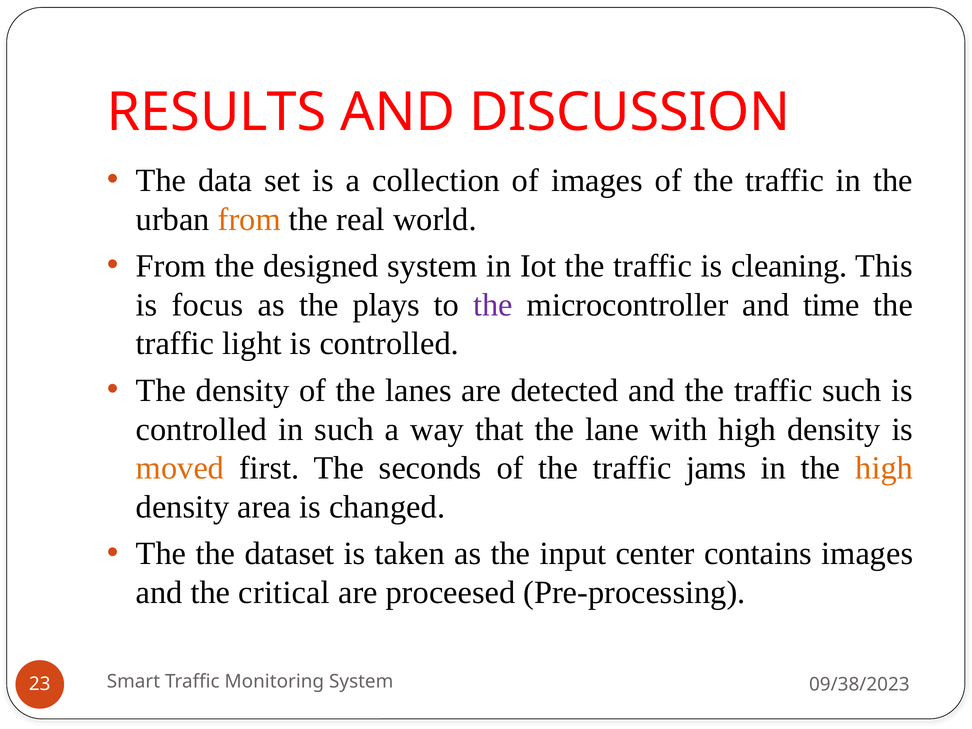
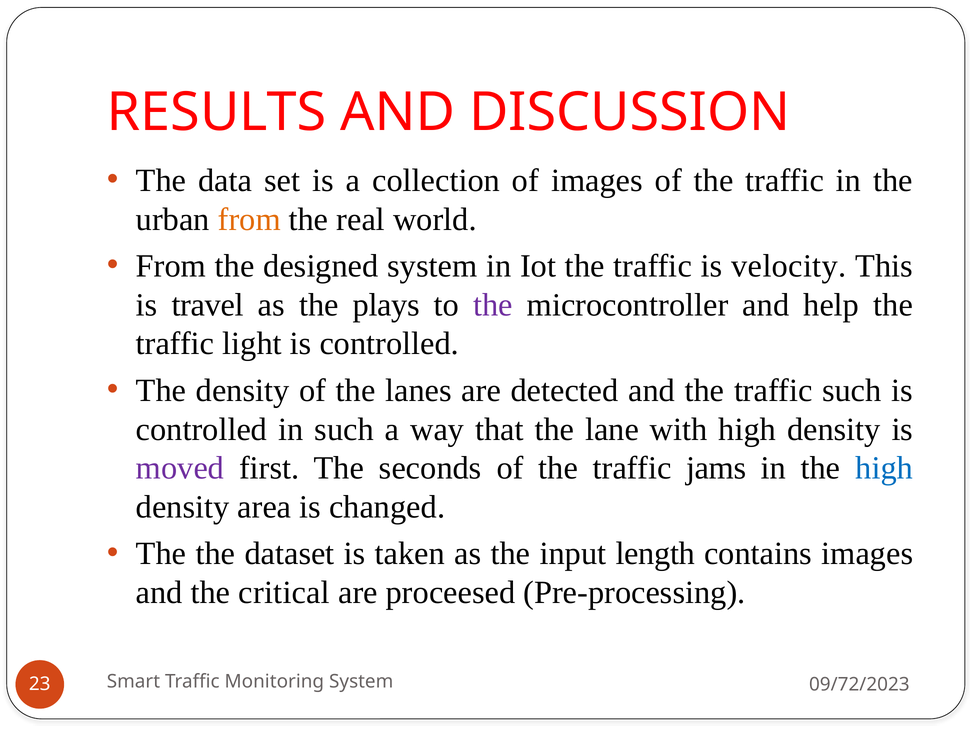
cleaning: cleaning -> velocity (789, 266)
focus: focus -> travel (208, 305)
time: time -> help (831, 305)
moved colour: orange -> purple (180, 468)
high colour: orange -> blue (884, 468)
center: center -> length (655, 554)
09/38/2023: 09/38/2023 -> 09/72/2023 (859, 685)
